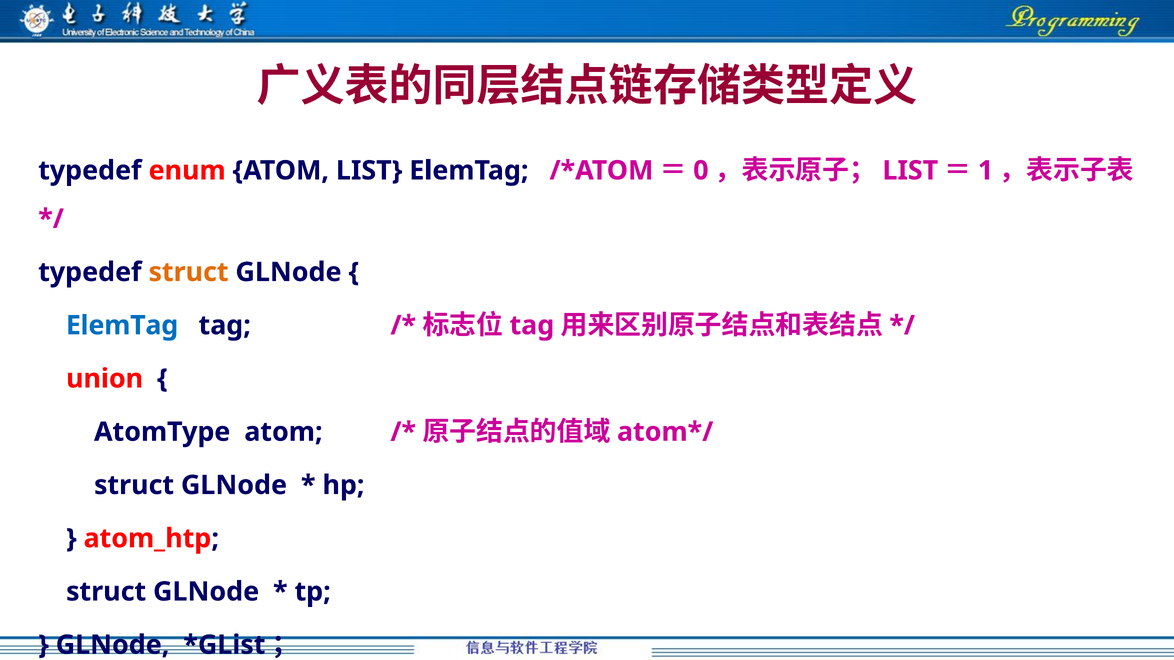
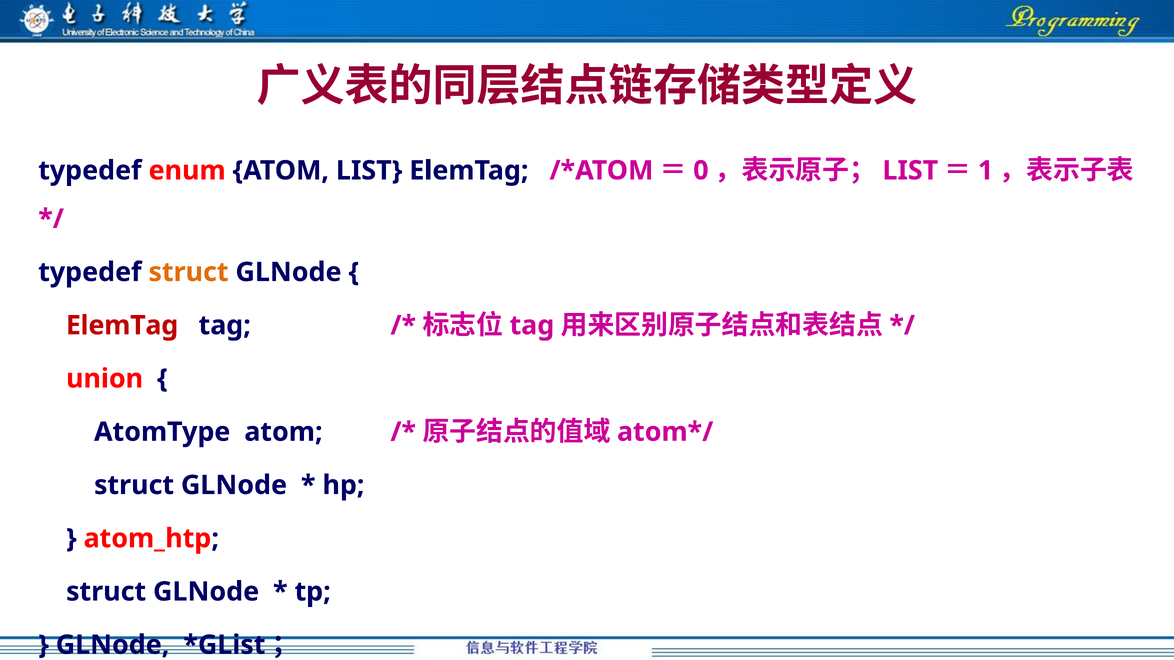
ElemTag colour: blue -> red (122, 326)
